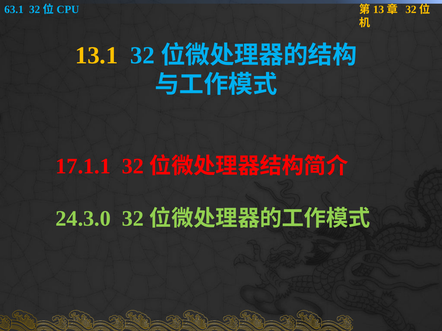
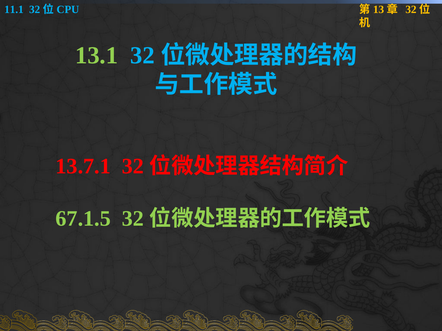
63.1: 63.1 -> 11.1 (14, 10)
13.1 colour: yellow -> light green (97, 55)
17.1.1: 17.1.1 -> 13.7.1 (83, 166)
24.3.0: 24.3.0 -> 67.1.5 (83, 219)
